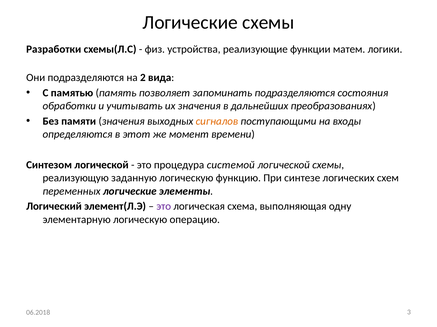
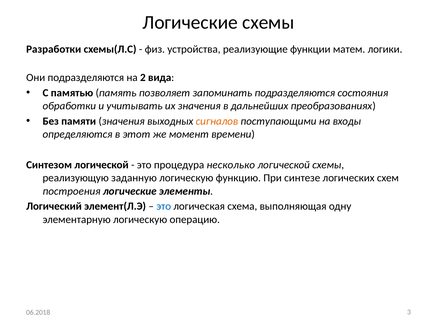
системой: системой -> несколько (231, 165)
переменных: переменных -> построения (72, 192)
это colour: purple -> blue (164, 207)
